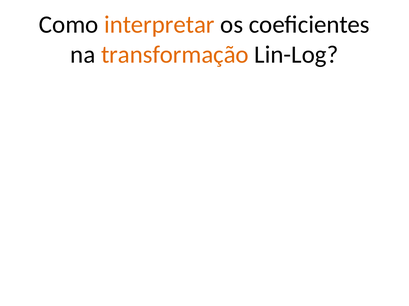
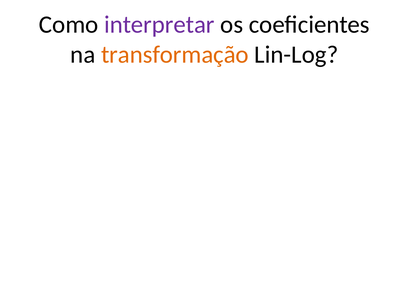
interpretar colour: orange -> purple (159, 25)
